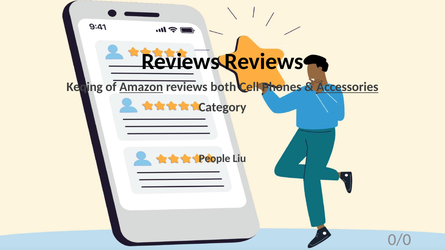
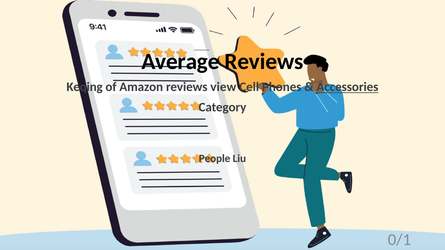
Reviews: Reviews -> Average (180, 62)
Amazon underline: present -> none (141, 87)
both: both -> view (223, 87)
0/0: 0/0 -> 0/1 (399, 240)
